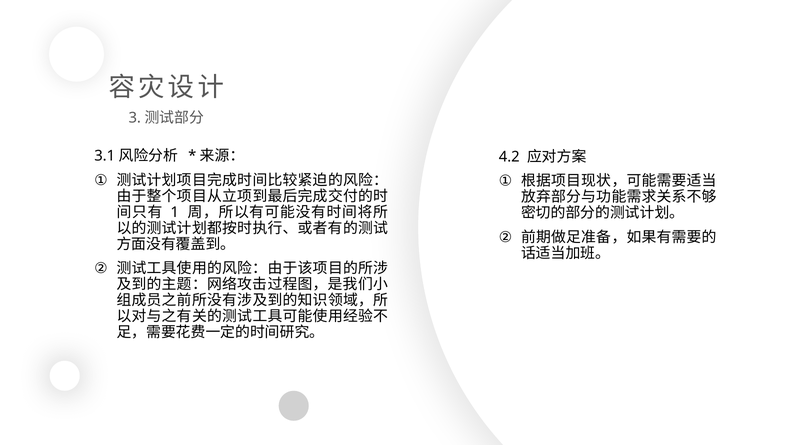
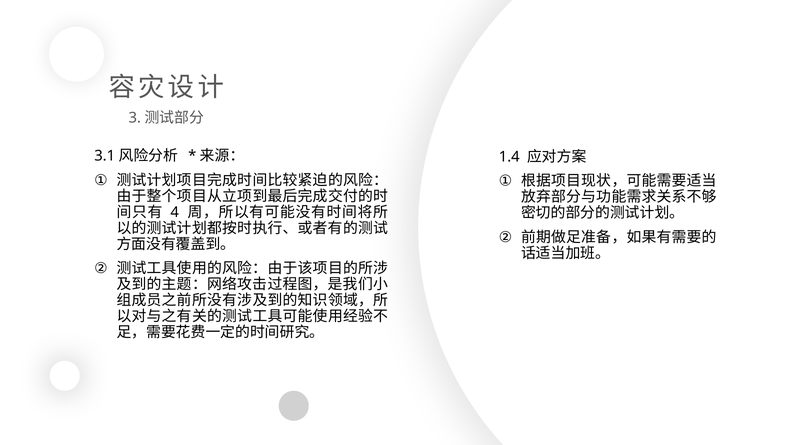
4.2: 4.2 -> 1.4 (509, 157)
1: 1 -> 4 (175, 212)
